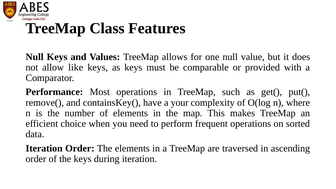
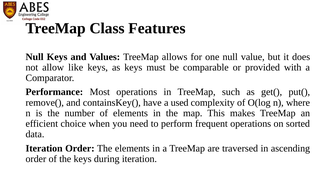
your: your -> used (180, 103)
